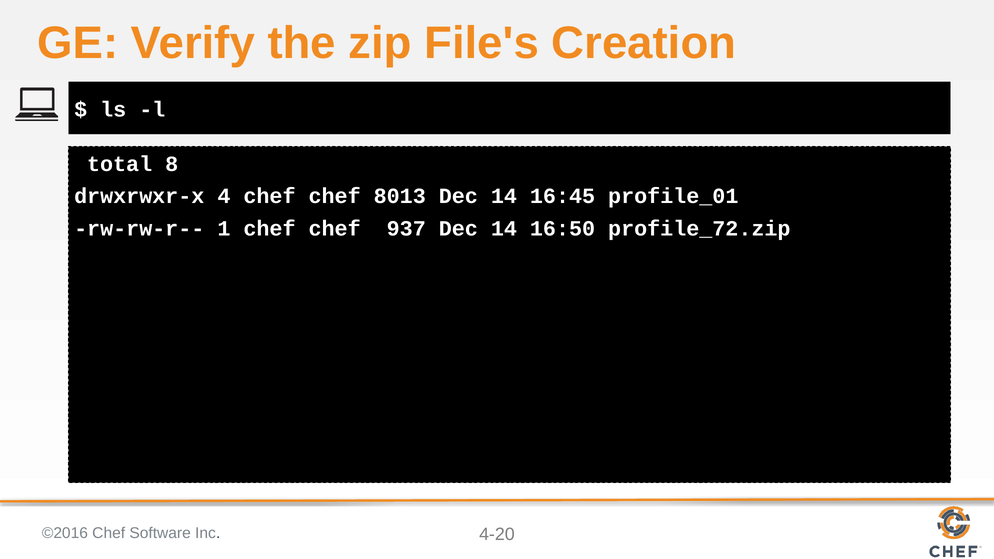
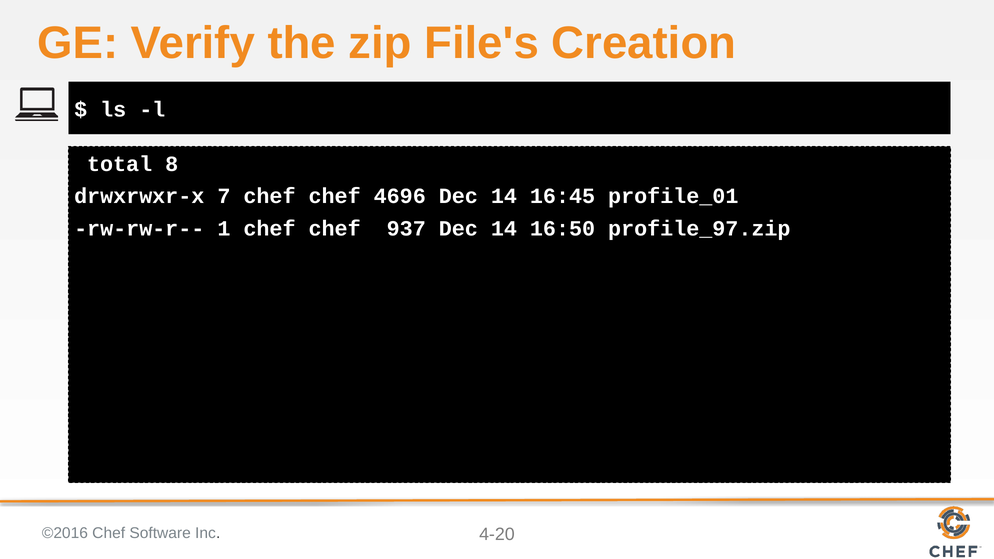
4: 4 -> 7 (224, 196)
8013: 8013 -> 4696 (400, 196)
profile_72.zip: profile_72.zip -> profile_97.zip (699, 229)
